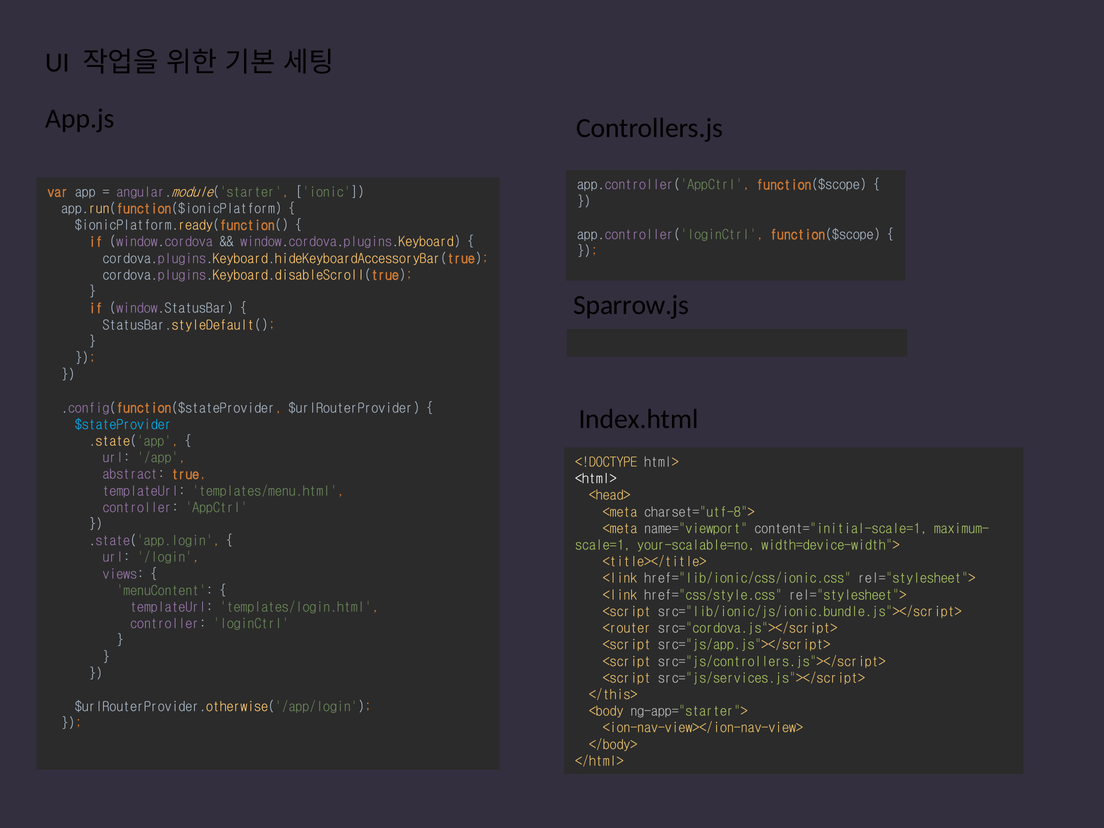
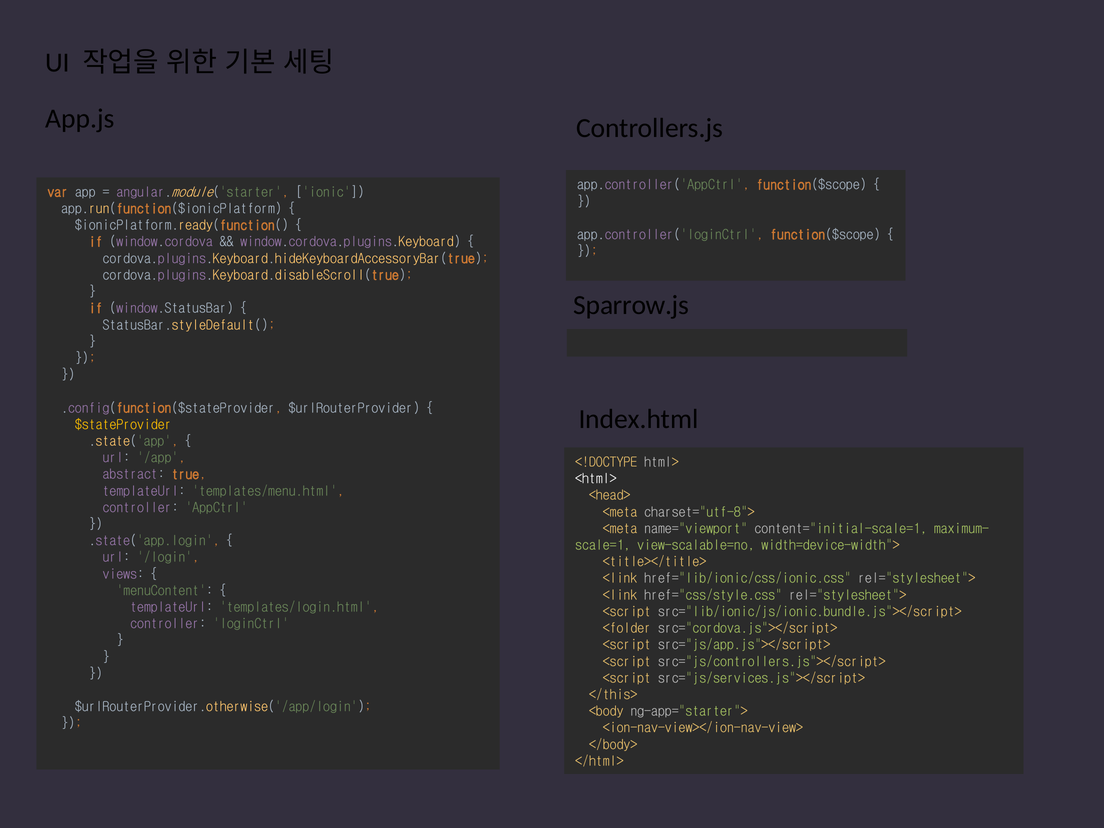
$stateProvider colour: light blue -> yellow (123, 425)
your-scalable=no: your-scalable=no -> view-scalable=no (696, 545)
<router: <router -> <folder (627, 628)
